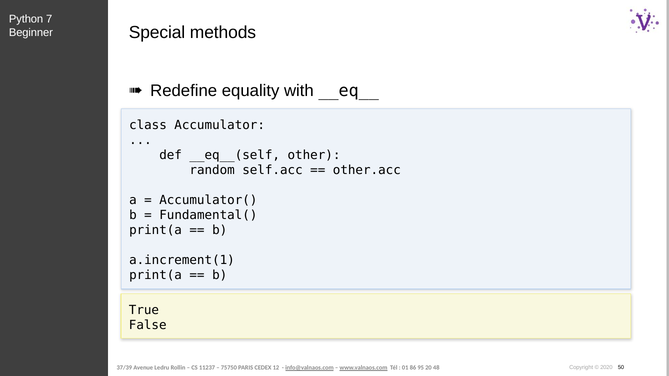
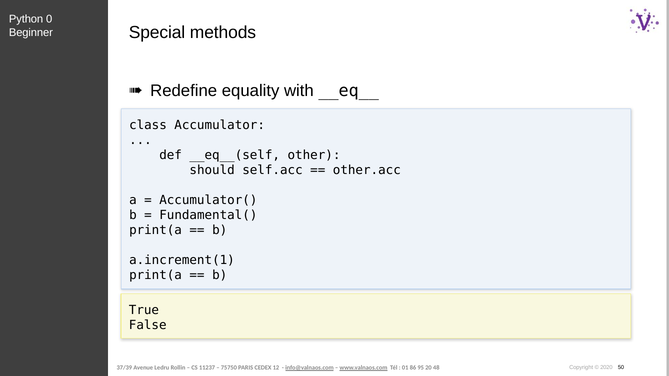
7: 7 -> 0 (49, 19)
random: random -> should (212, 170)
